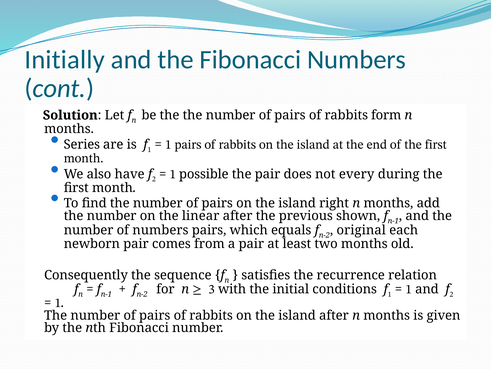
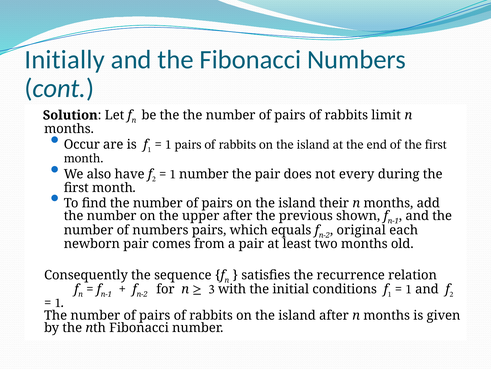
form: form -> limit (386, 115)
Series: Series -> Occur (82, 144)
possible: possible -> number (204, 174)
right: right -> their (334, 203)
linear: linear -> upper (201, 216)
